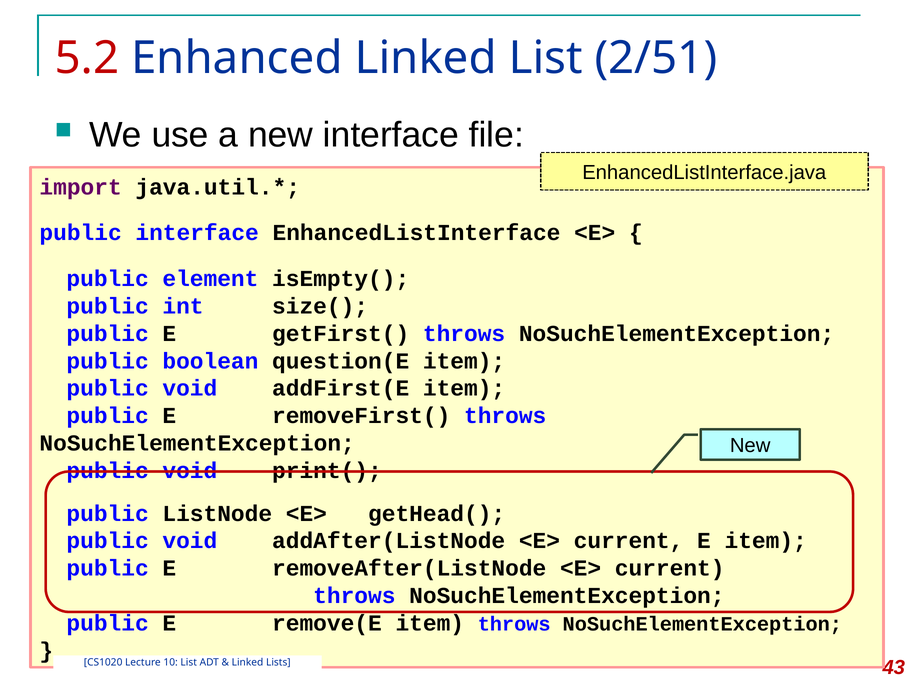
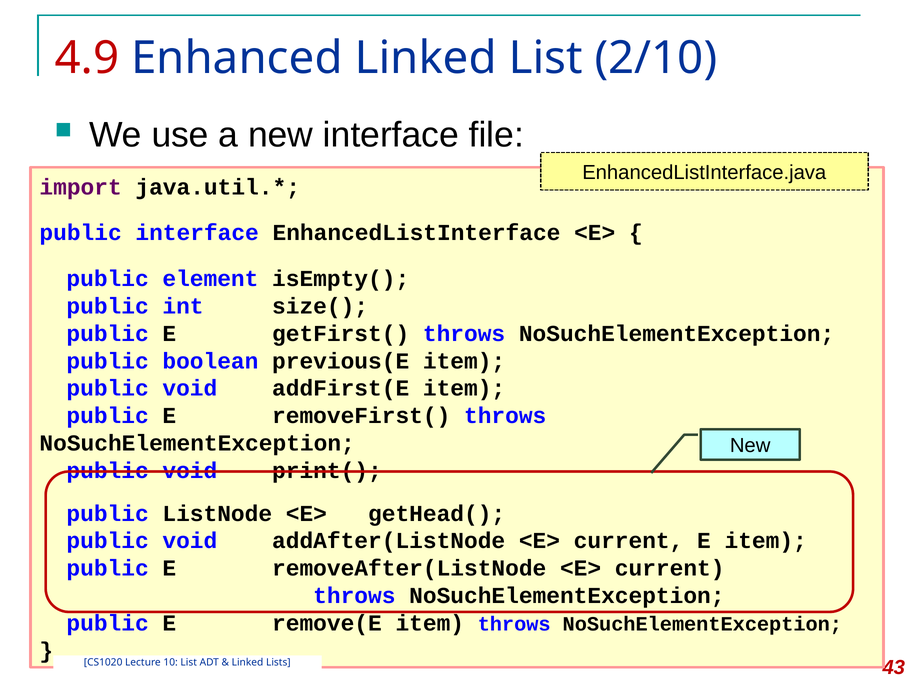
5.2: 5.2 -> 4.9 (87, 58)
2/51: 2/51 -> 2/10 (656, 58)
question(E: question(E -> previous(E (341, 361)
